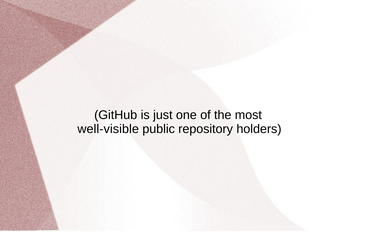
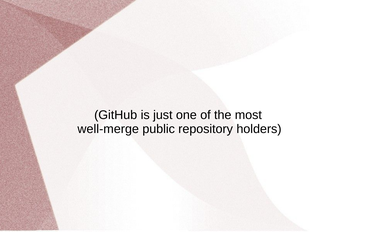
well-visible: well-visible -> well-merge (108, 129)
